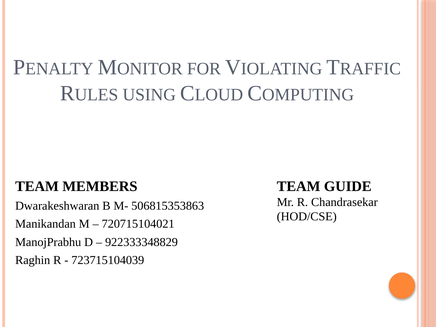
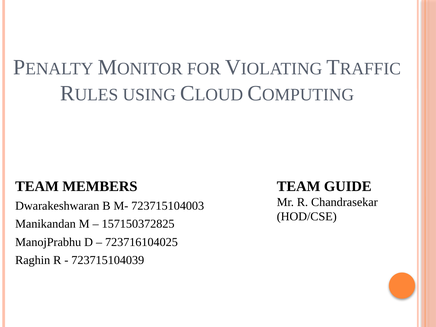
506815353863: 506815353863 -> 723715104003 (168, 206)
720715104021: 720715104021 -> 157150372825 (138, 224)
922333348829: 922333348829 -> 723716104025 (141, 242)
